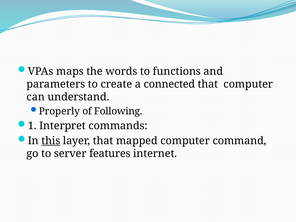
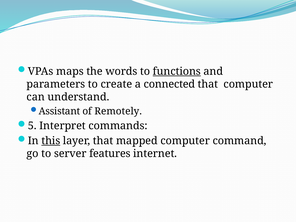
functions underline: none -> present (177, 71)
Properly: Properly -> Assistant (59, 111)
Following: Following -> Remotely (118, 111)
1: 1 -> 5 (32, 126)
